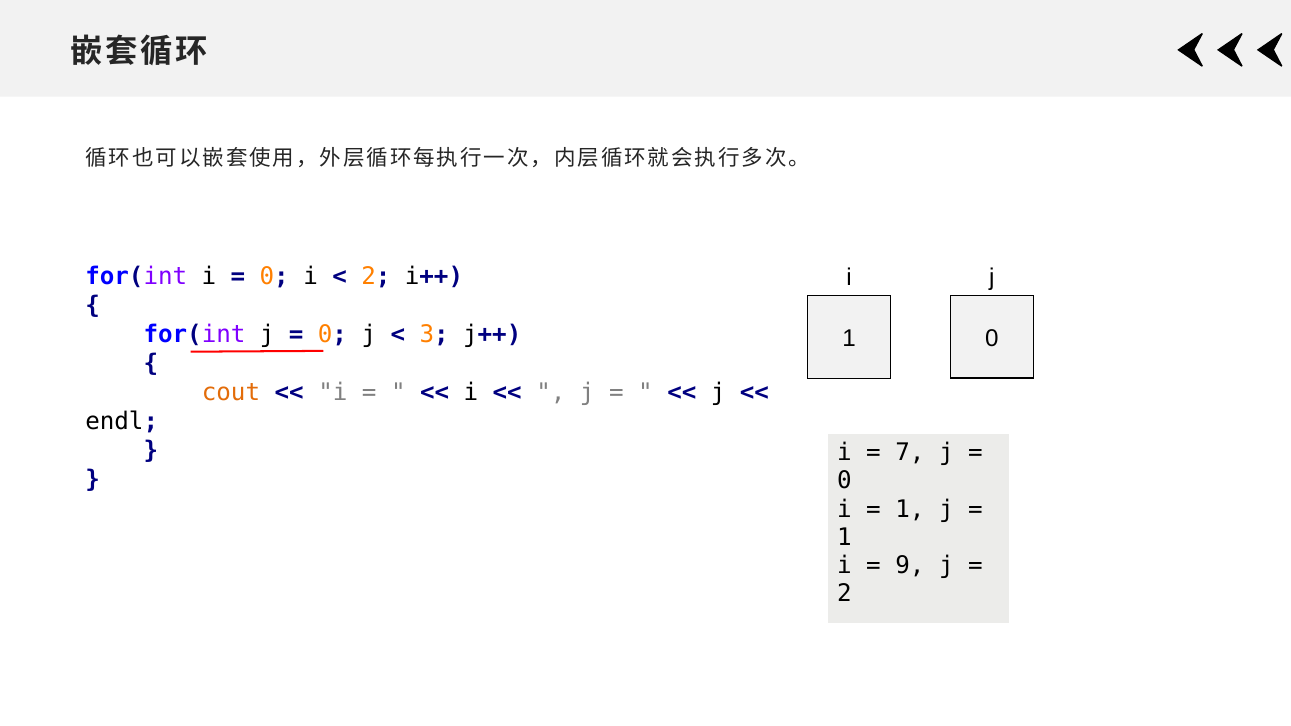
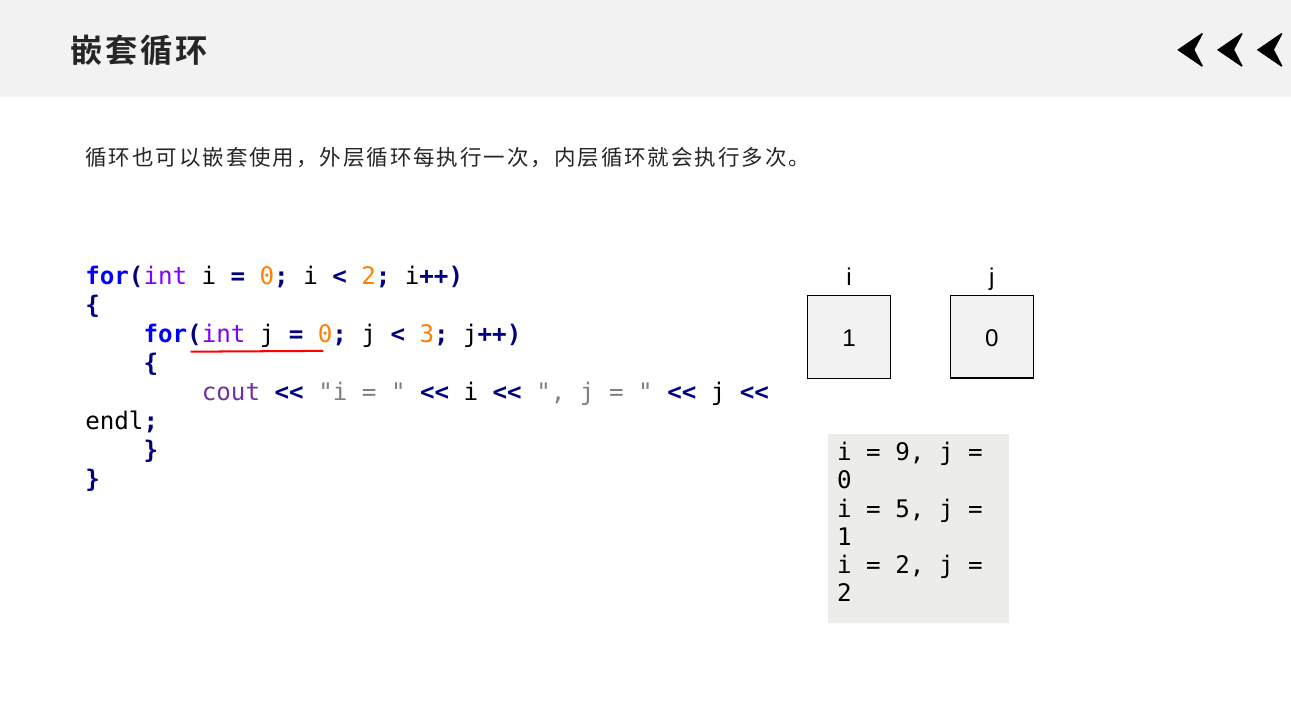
cout colour: orange -> purple (231, 393)
7: 7 -> 9 (910, 453)
1: 1 -> 5 (910, 509)
9: 9 -> 2 (910, 565)
